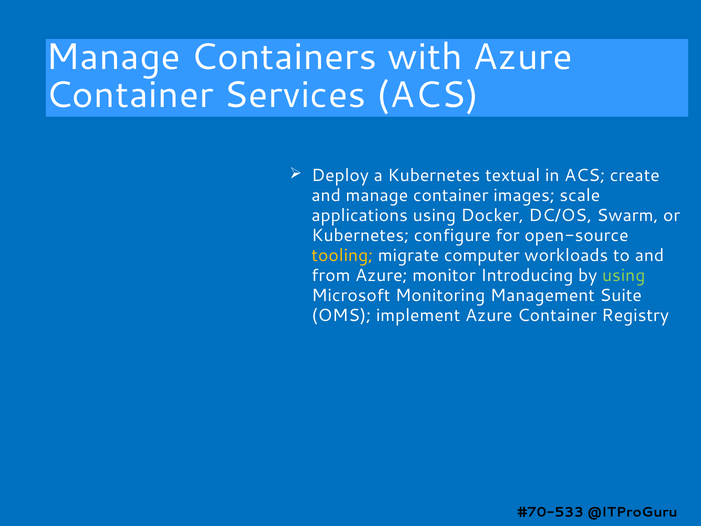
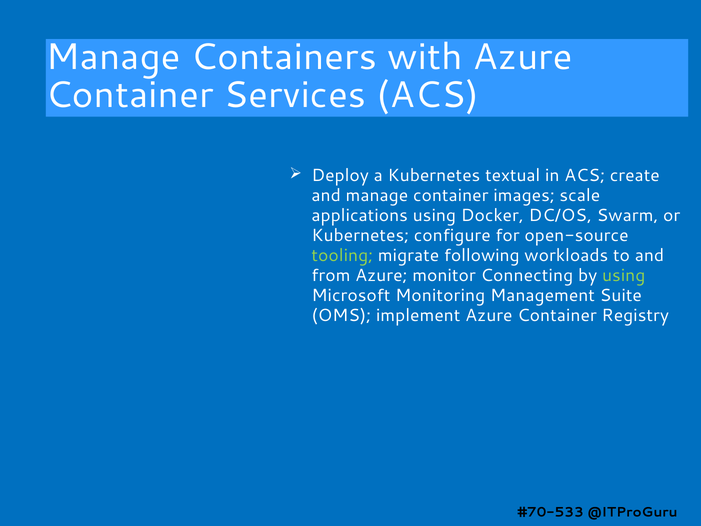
tooling colour: yellow -> light green (342, 255)
computer: computer -> following (482, 255)
Introducing: Introducing -> Connecting (527, 275)
